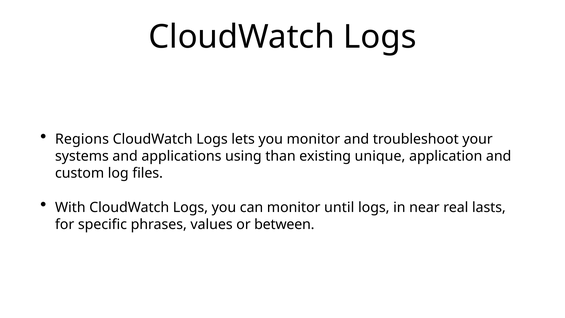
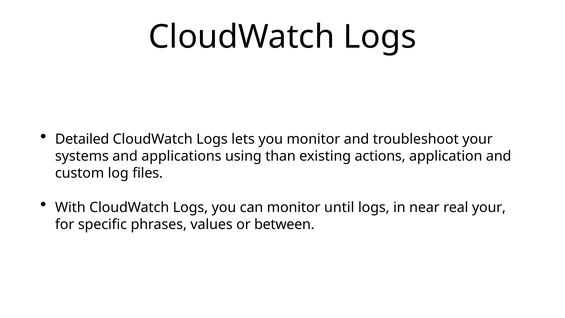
Regions: Regions -> Detailed (82, 139)
unique: unique -> actions (380, 156)
real lasts: lasts -> your (489, 207)
